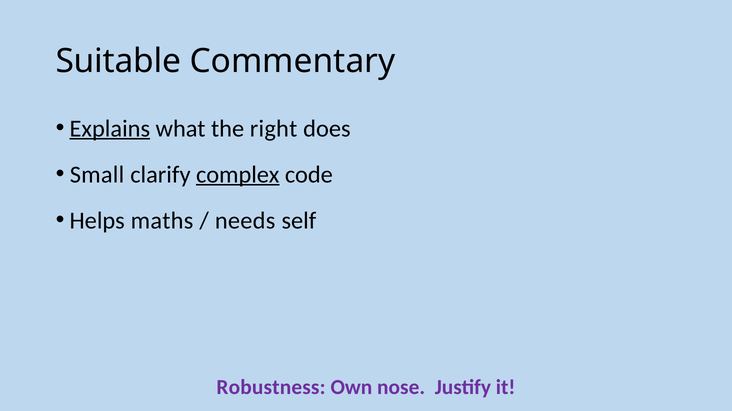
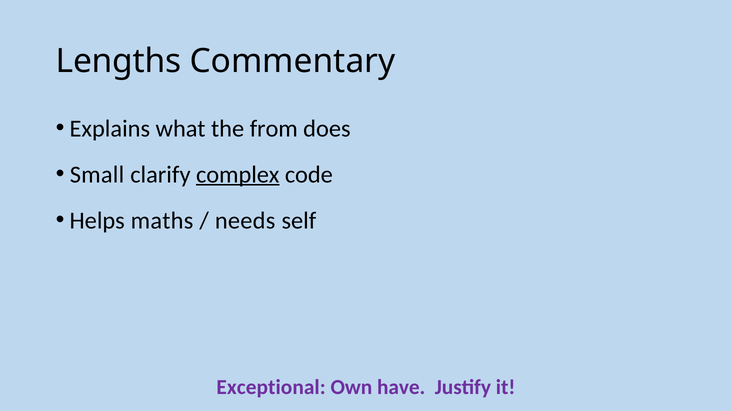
Suitable: Suitable -> Lengths (118, 61)
Explains underline: present -> none (110, 129)
right: right -> from (274, 129)
Robustness: Robustness -> Exceptional (271, 388)
nose: nose -> have (401, 388)
